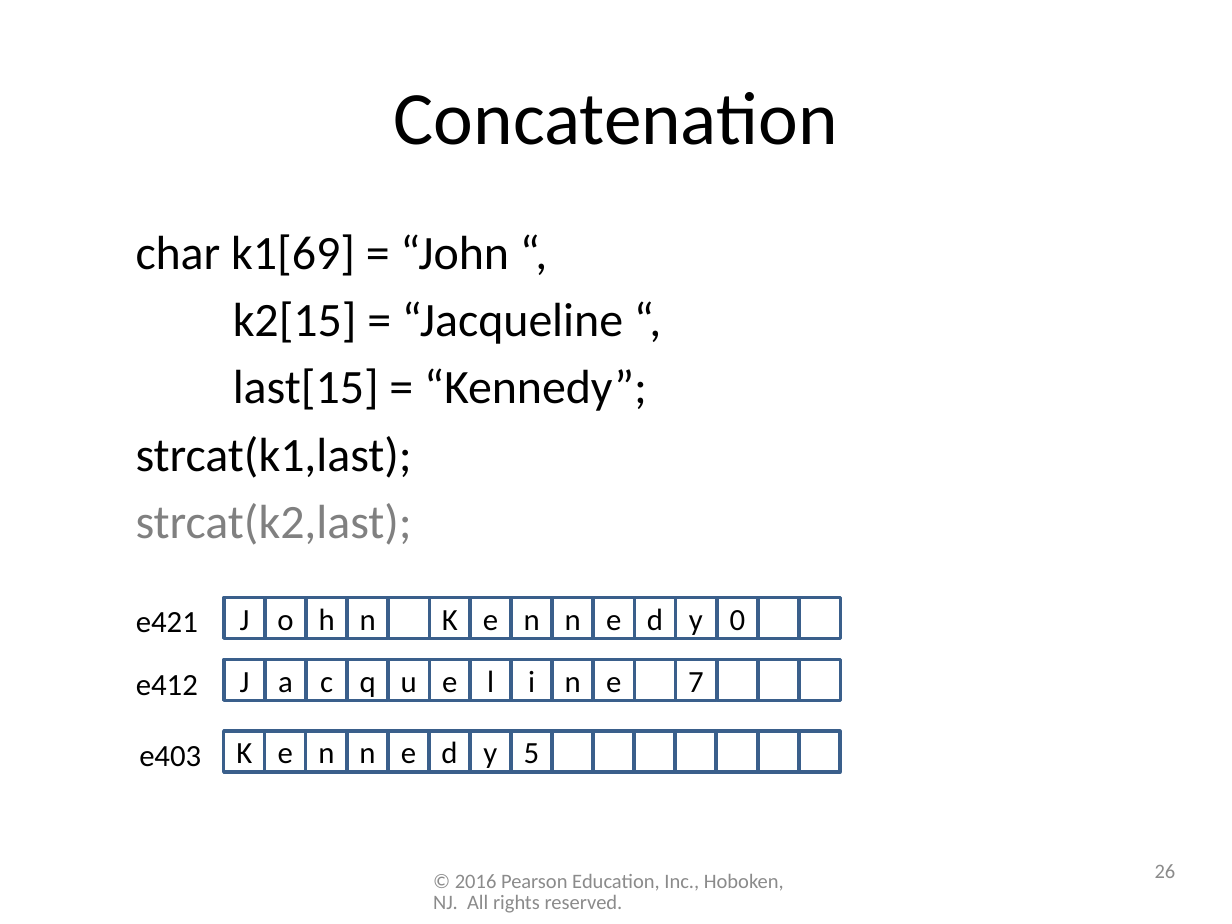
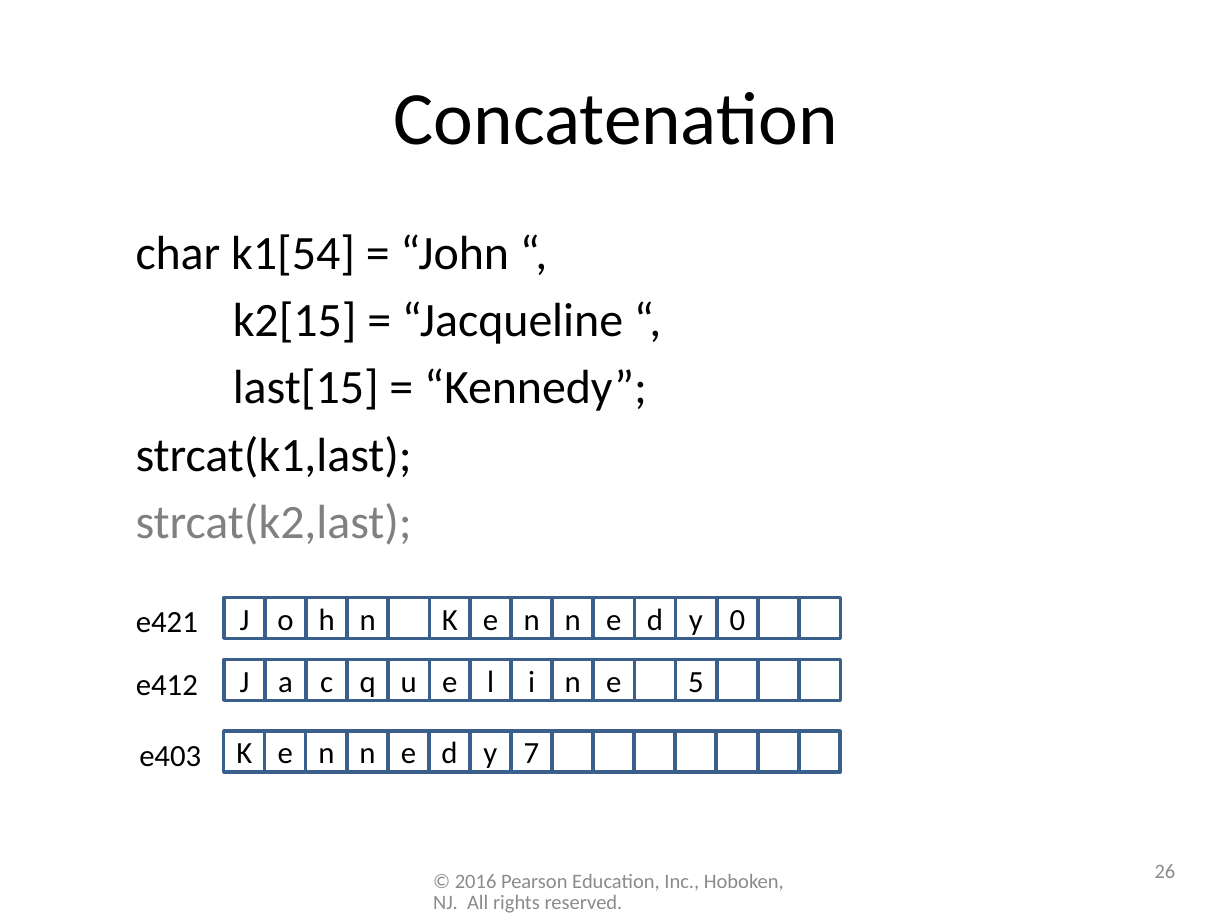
k1[69: k1[69 -> k1[54 (293, 254)
7: 7 -> 5 (696, 682)
5: 5 -> 7 (531, 754)
